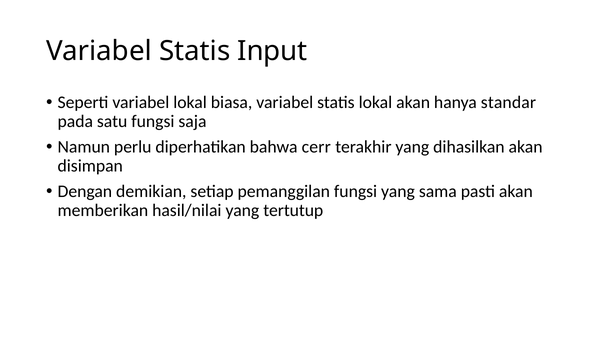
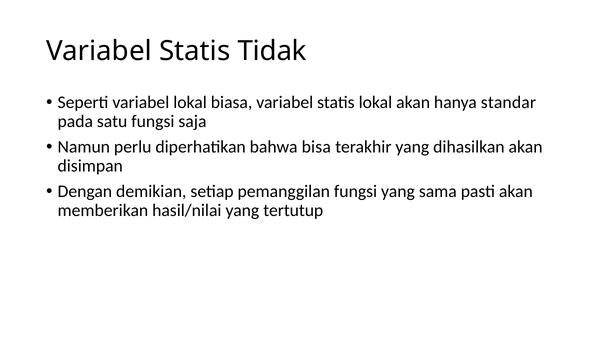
Input: Input -> Tidak (272, 51)
cerr: cerr -> bisa (316, 147)
